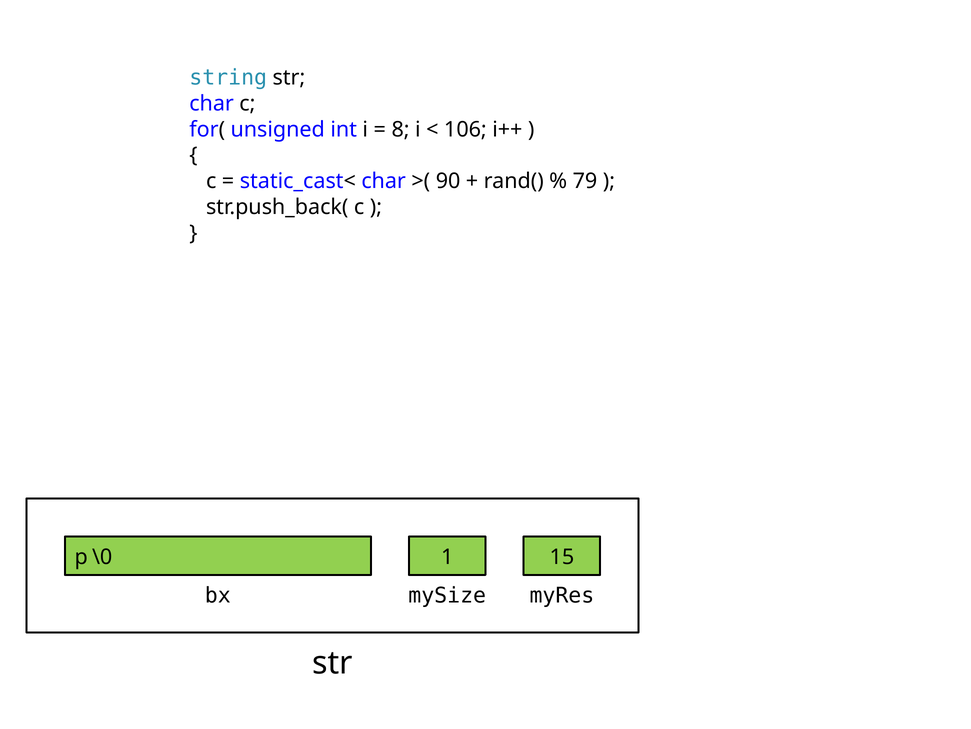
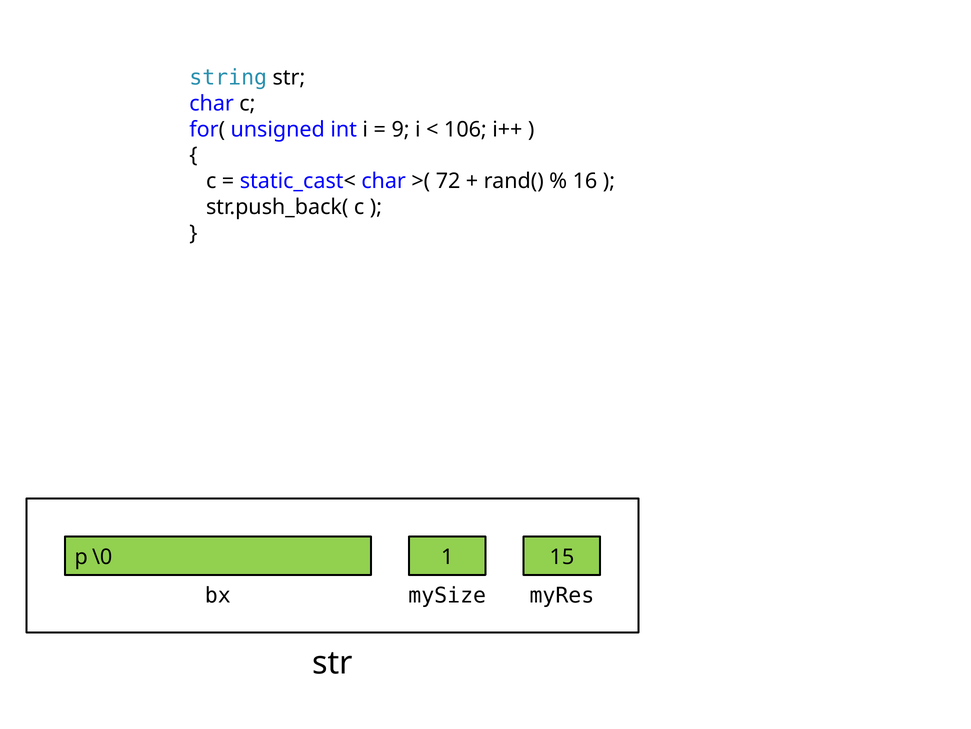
8: 8 -> 9 (401, 129)
90: 90 -> 72 (448, 181)
79: 79 -> 16 (585, 181)
